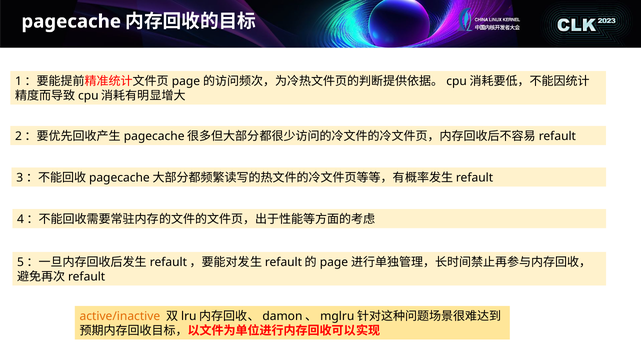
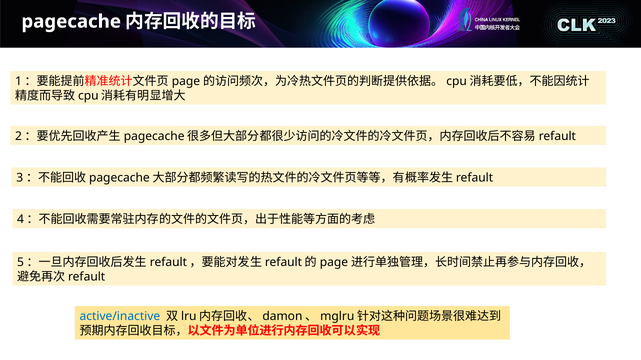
active/inactive colour: orange -> blue (120, 317)
